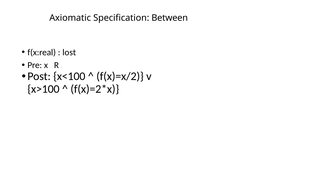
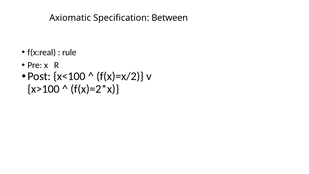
lost: lost -> rule (69, 52)
